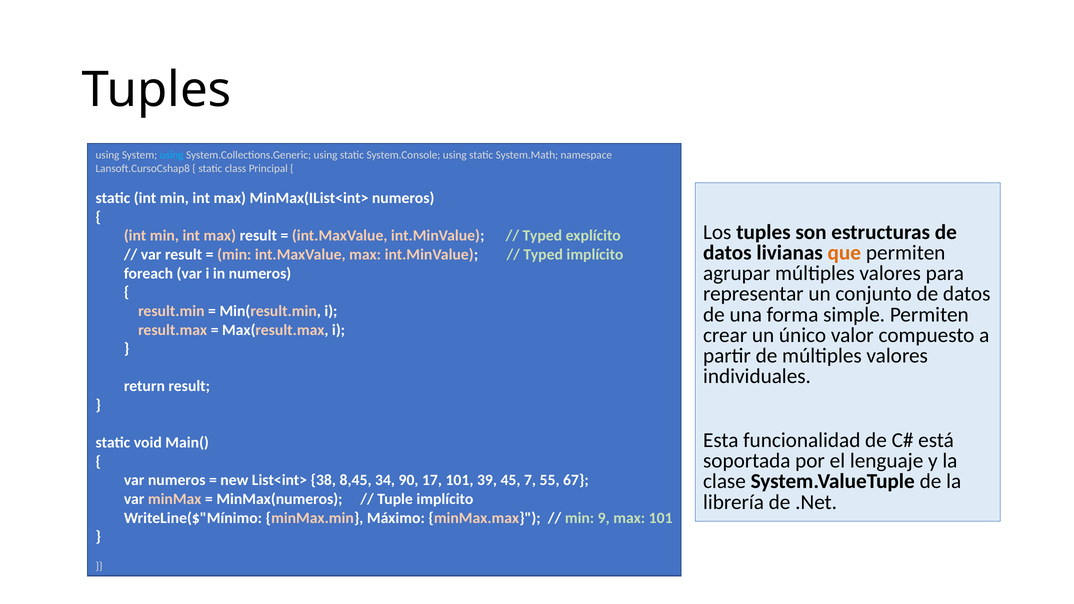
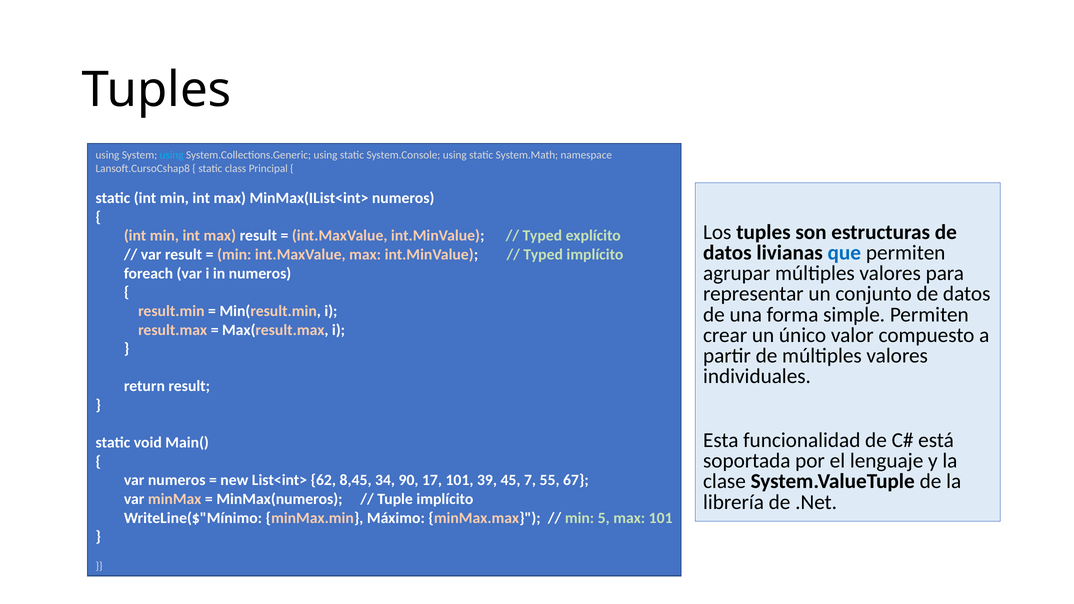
que colour: orange -> blue (844, 253)
38: 38 -> 62 (323, 480)
9: 9 -> 5 (604, 518)
